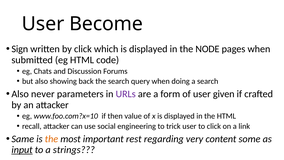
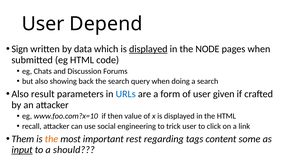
Become: Become -> Depend (106, 24)
by click: click -> data (83, 49)
displayed underline: none -> present (148, 49)
never: never -> result (43, 94)
URLs colour: purple -> blue (126, 94)
Same: Same -> Them (23, 139)
very: very -> tags (195, 139)
strings: strings -> should (74, 150)
